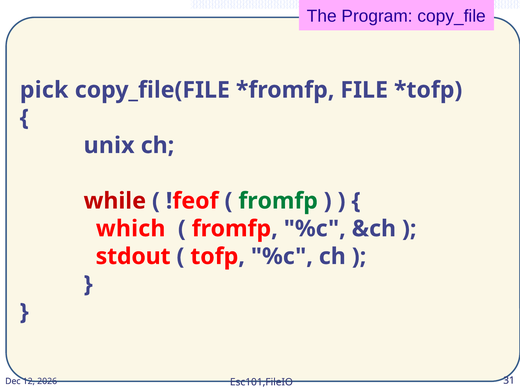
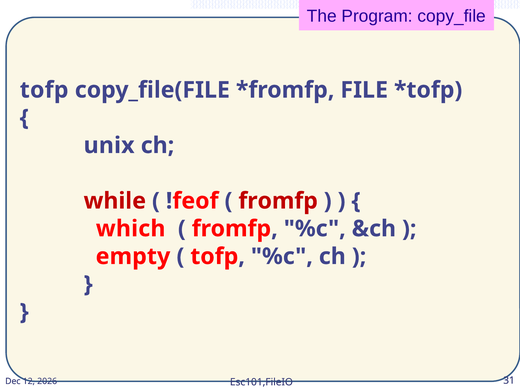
pick: pick -> tofp (44, 90)
fromfp colour: green -> red (278, 201)
stdout: stdout -> empty (133, 256)
